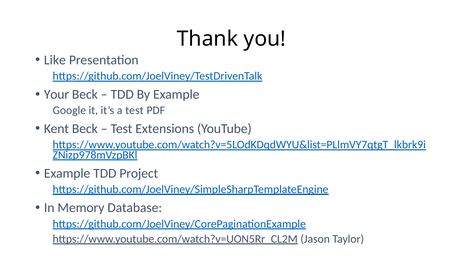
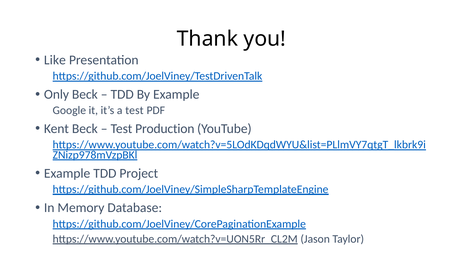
Your: Your -> Only (56, 95)
Extensions: Extensions -> Production (165, 129)
